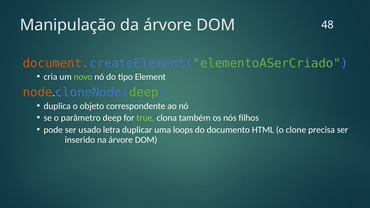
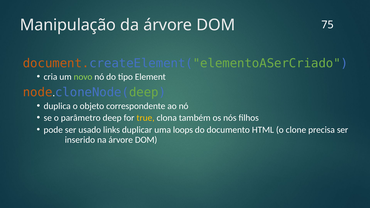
48: 48 -> 75 (328, 25)
true colour: light green -> yellow (146, 118)
letra: letra -> links (112, 130)
